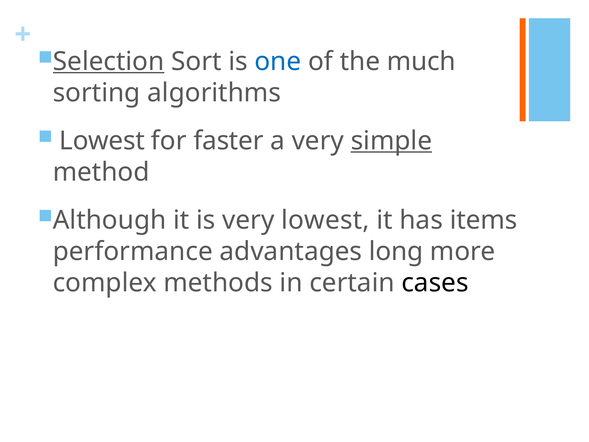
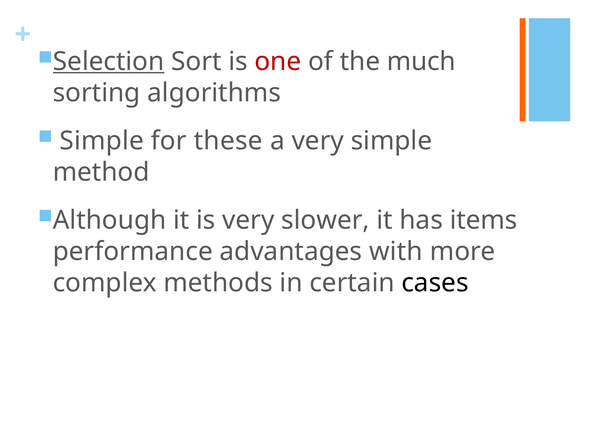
one colour: blue -> red (278, 61)
Lowest: Lowest -> Simple (102, 141)
faster: faster -> these (228, 141)
simple underline: present -> none (391, 141)
very lowest: lowest -> slower (325, 220)
long: long -> with (396, 251)
